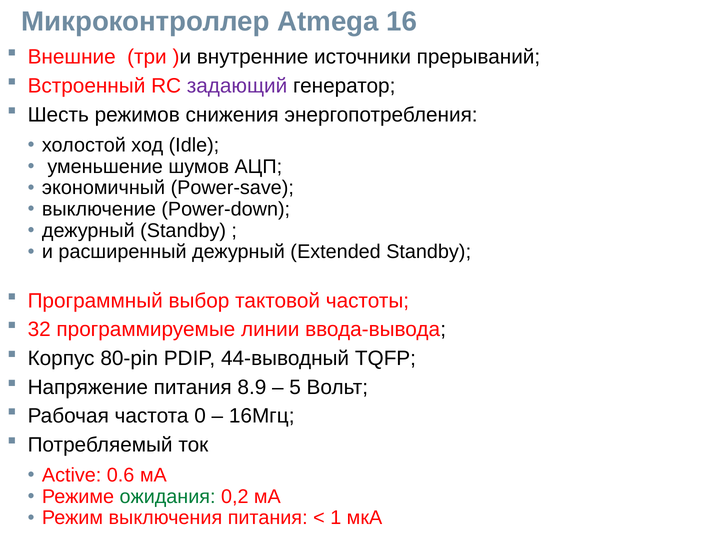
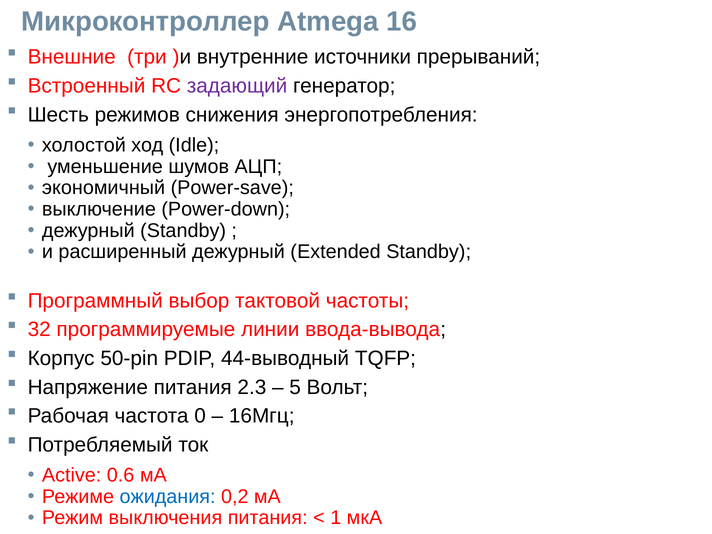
80-pin: 80-pin -> 50-pin (129, 358)
8.9: 8.9 -> 2.3 (252, 387)
ожидания colour: green -> blue (168, 497)
